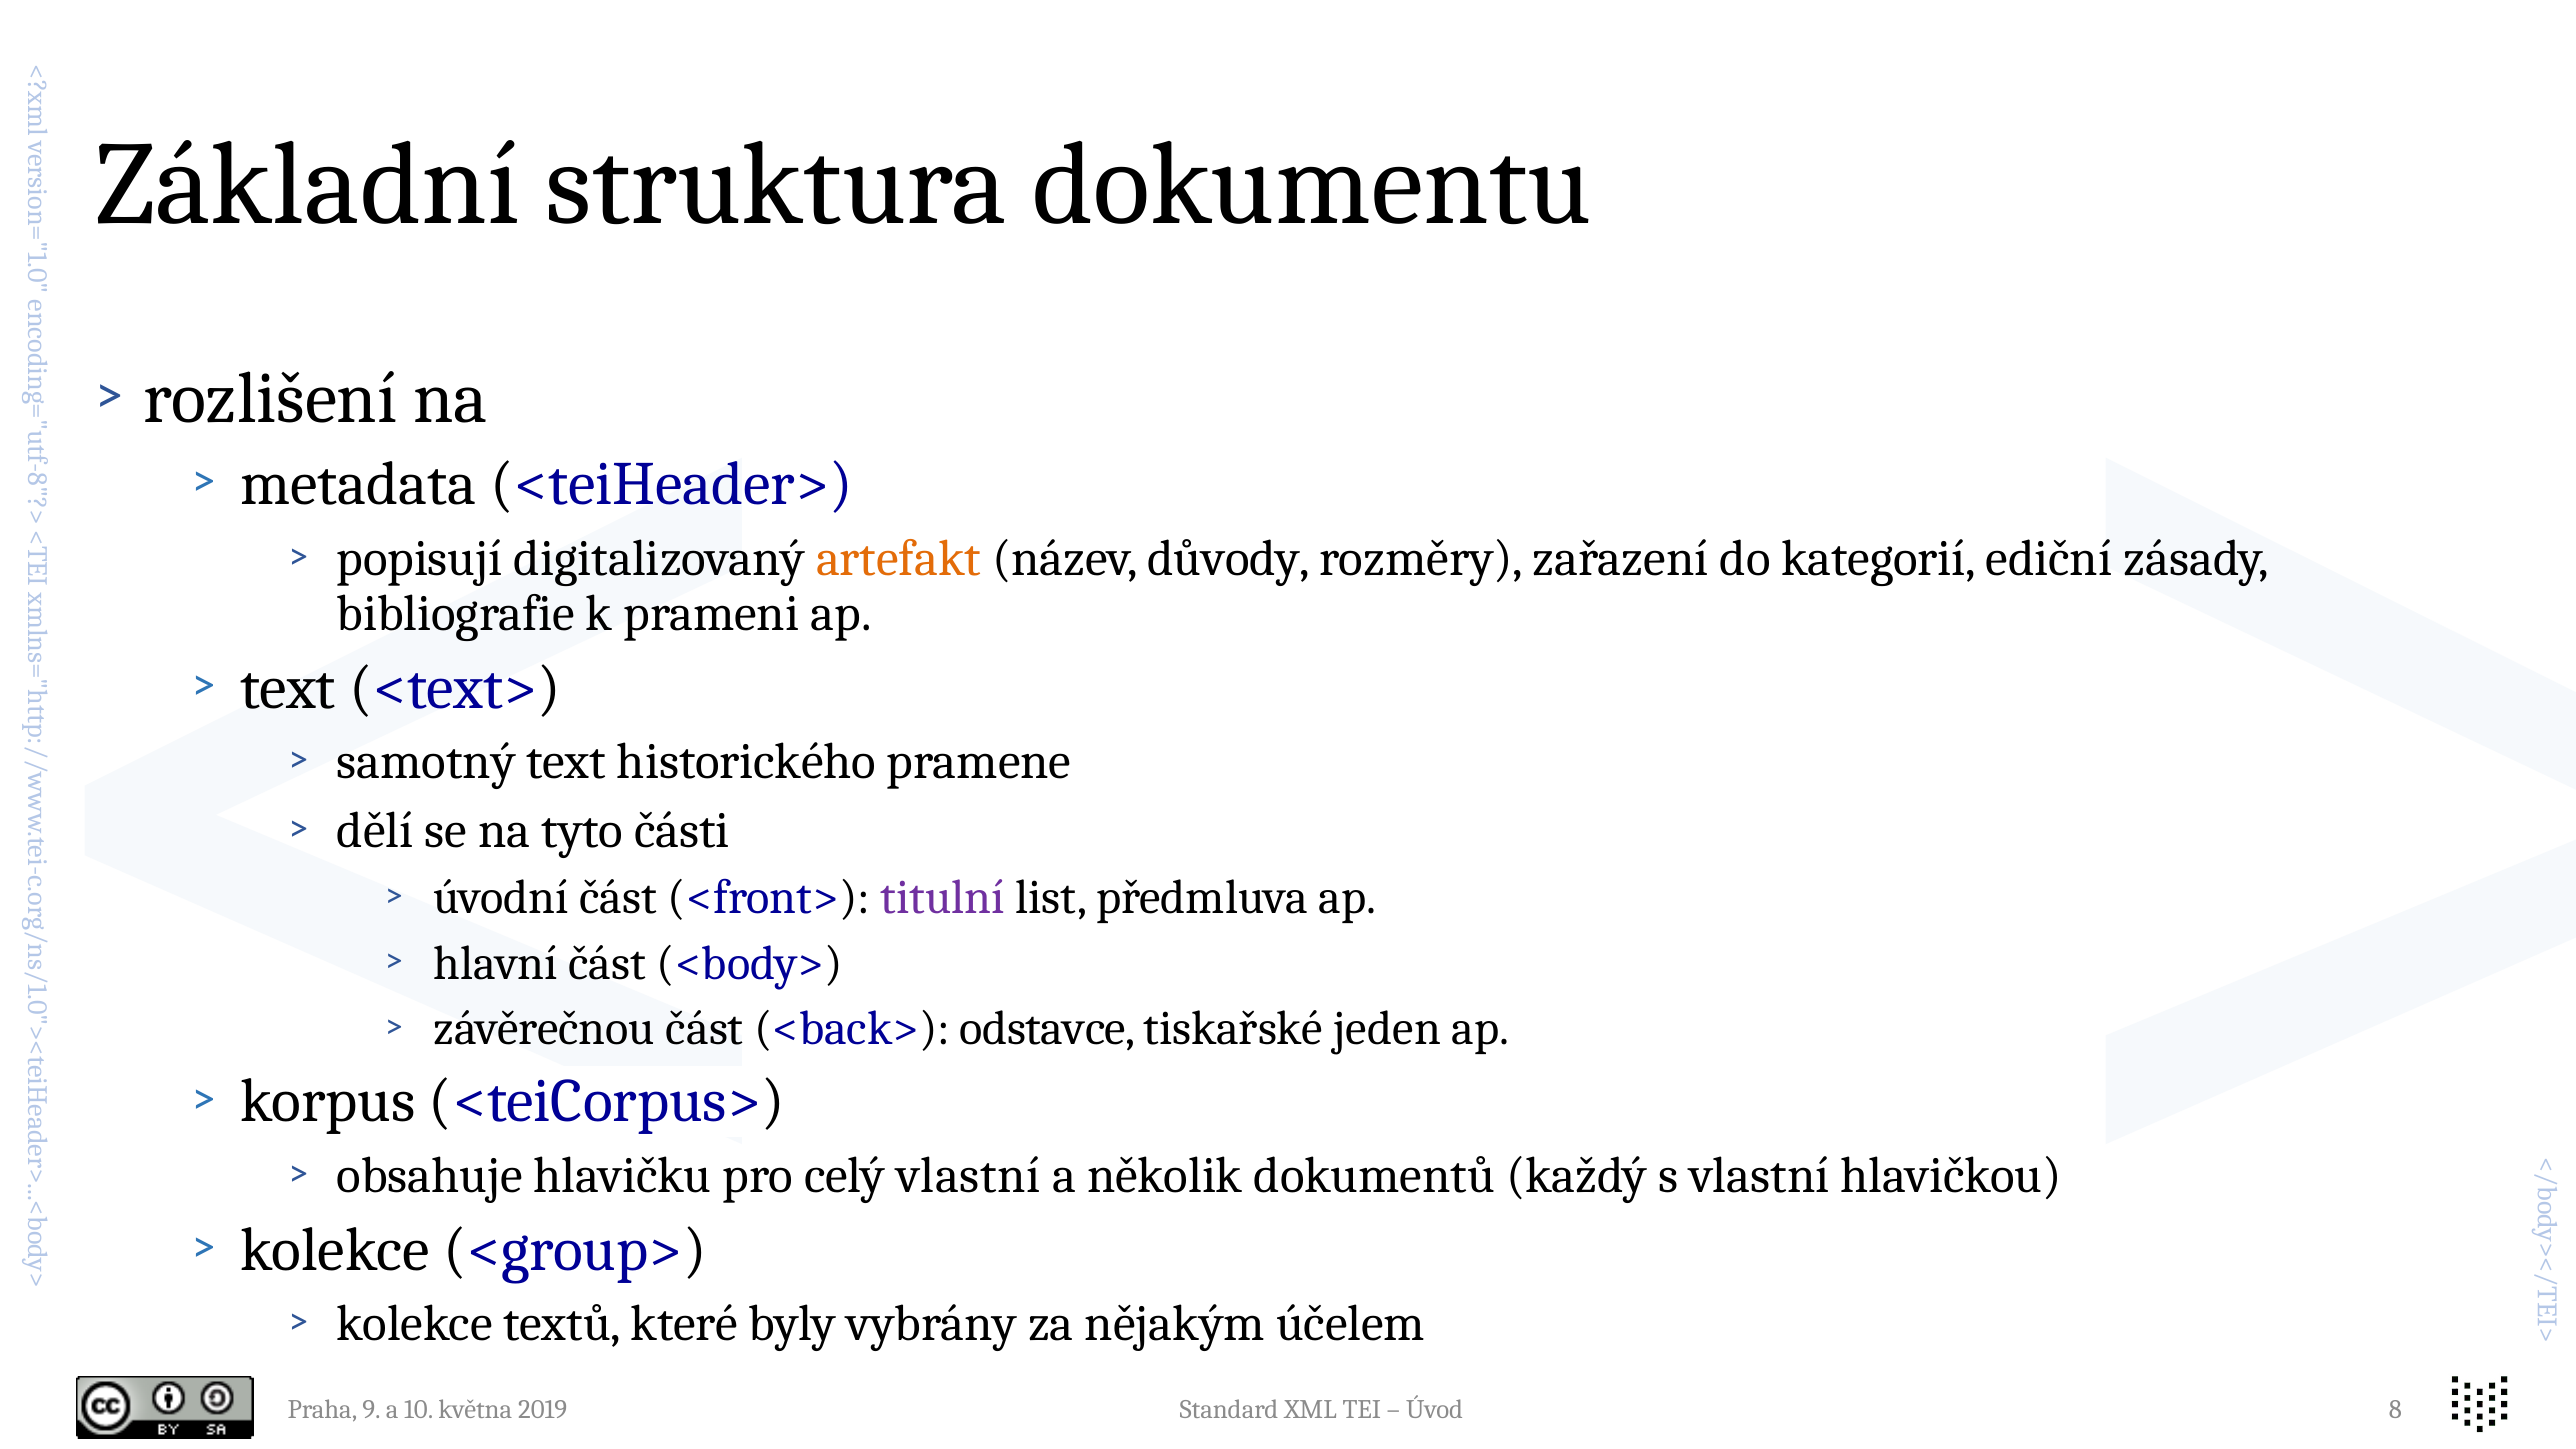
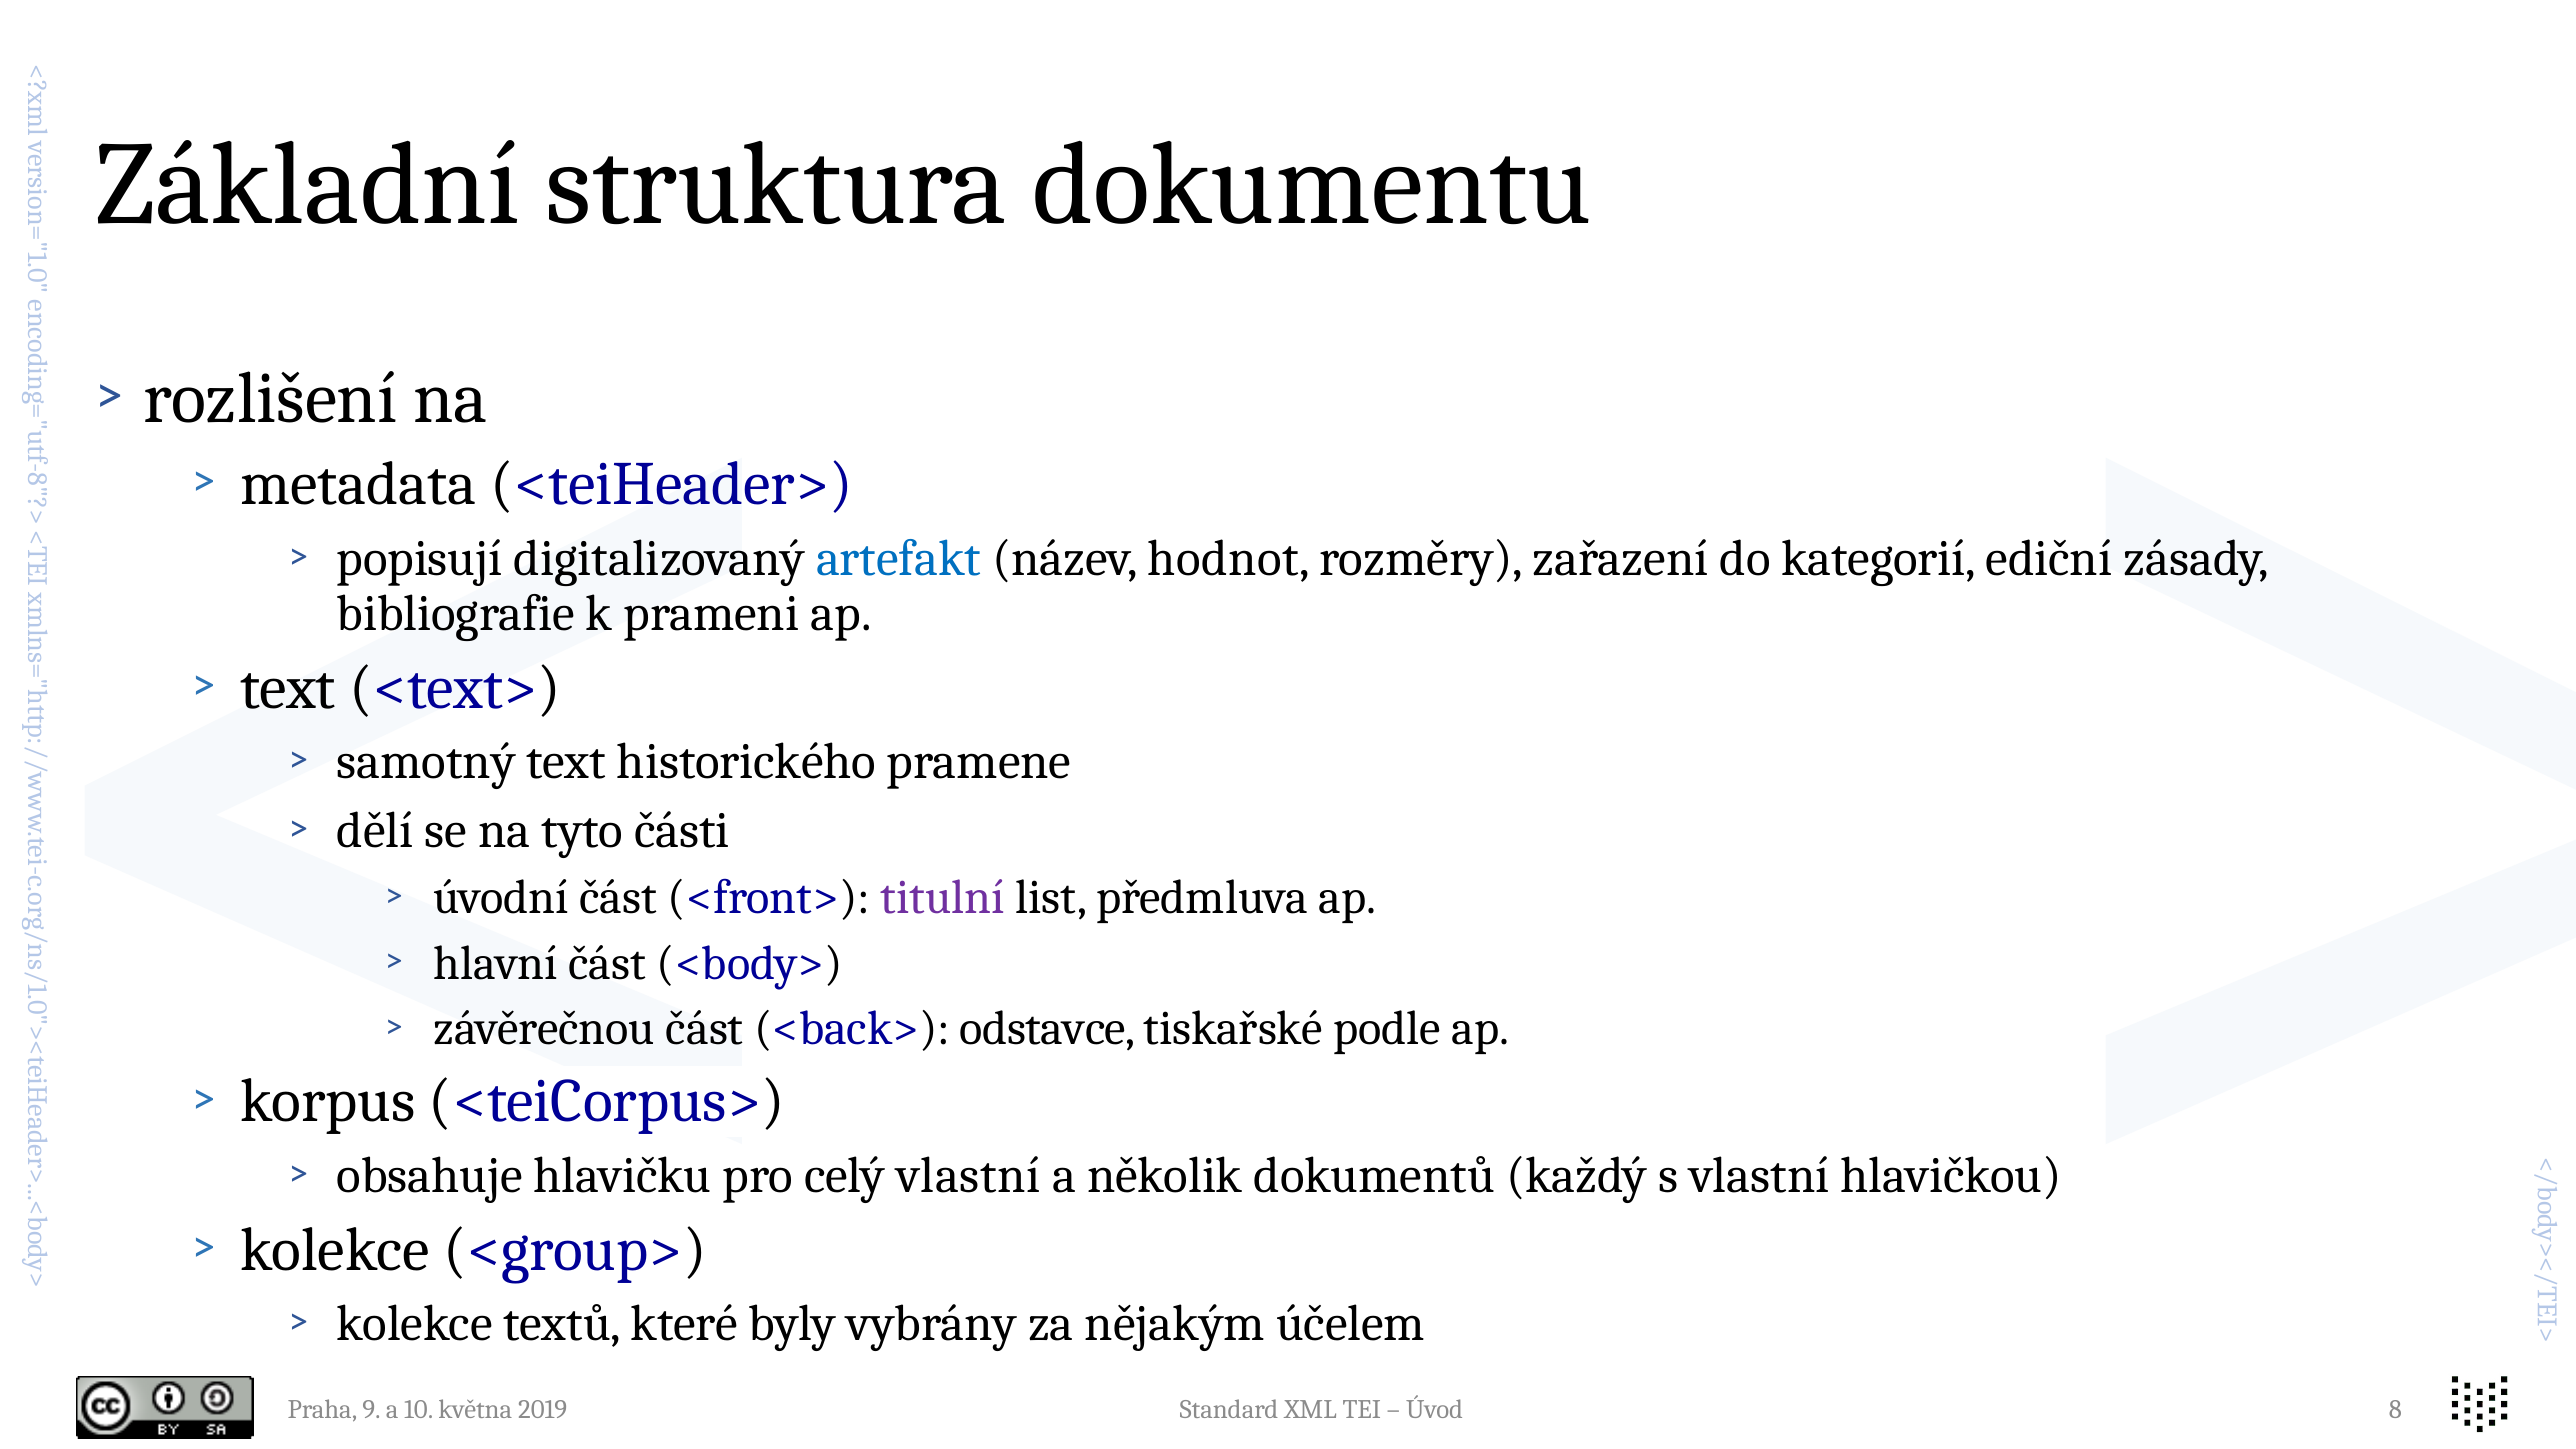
artefakt colour: orange -> blue (899, 559)
důvody: důvody -> hodnot (1229, 559)
jeden: jeden -> podle (1387, 1029)
